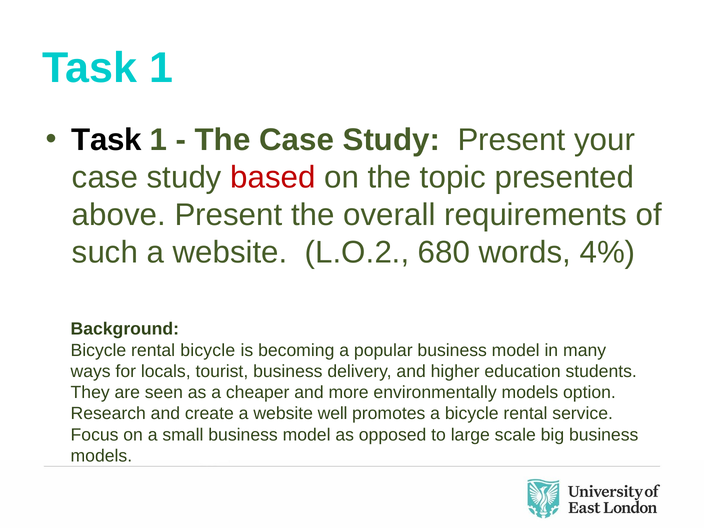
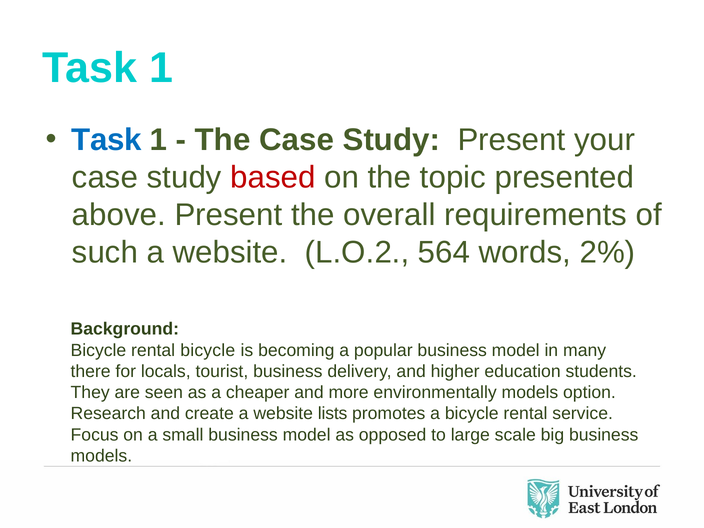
Task colour: black -> blue (107, 140)
680: 680 -> 564 (444, 253)
4%: 4% -> 2% (608, 253)
ways: ways -> there (91, 371)
well: well -> lists (333, 414)
